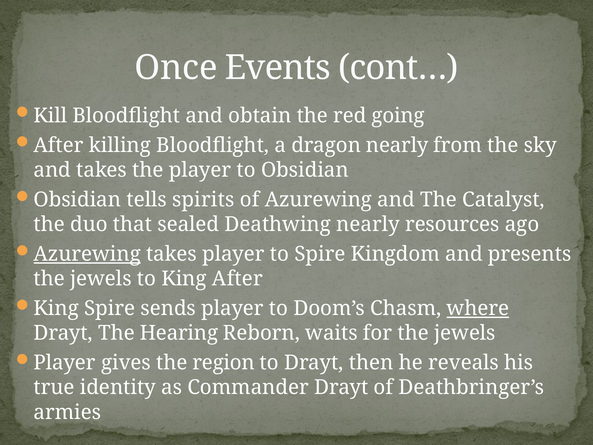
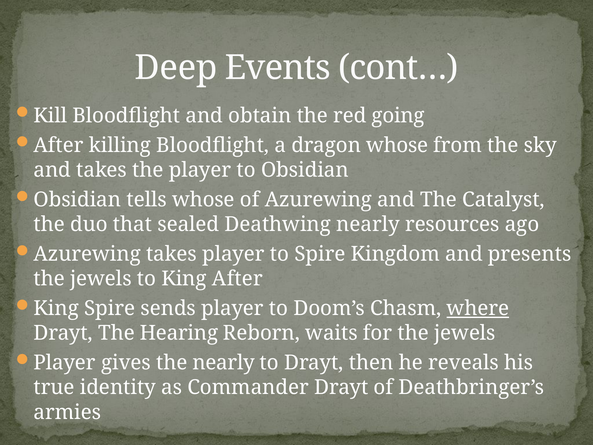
Once: Once -> Deep (176, 68)
dragon nearly: nearly -> whose (397, 145)
tells spirits: spirits -> whose (203, 200)
Azurewing underline: present -> none (87, 254)
the region: region -> nearly (224, 363)
